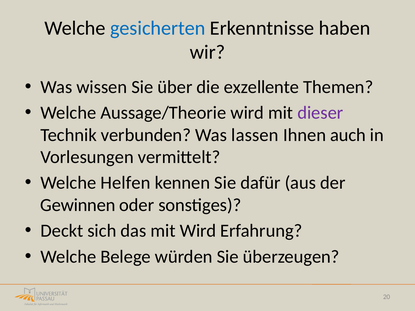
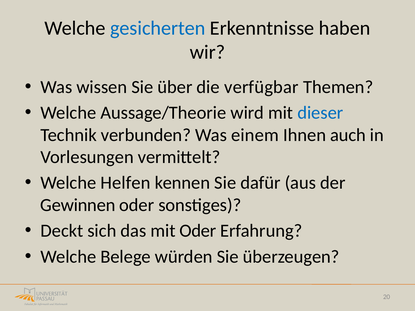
exzellente: exzellente -> verfügbar (261, 87)
dieser colour: purple -> blue (320, 113)
lassen: lassen -> einem (255, 135)
mit Wird: Wird -> Oder (198, 231)
